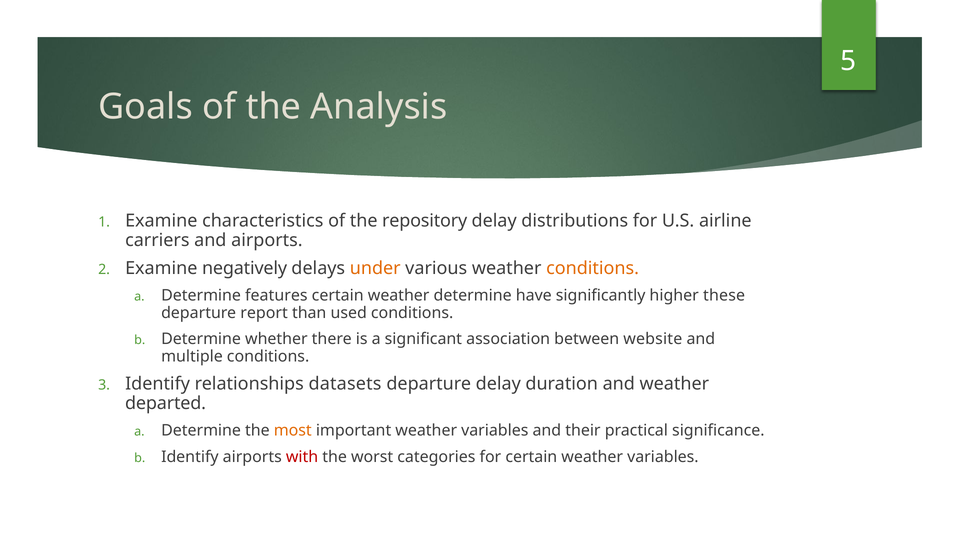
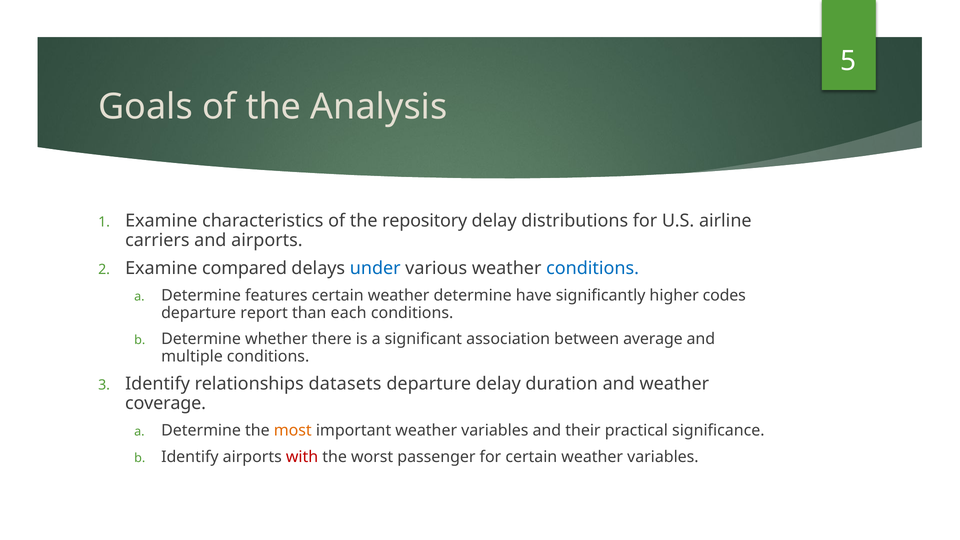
negatively: negatively -> compared (245, 269)
under colour: orange -> blue (375, 269)
conditions colour: orange -> blue (593, 269)
these: these -> codes (724, 296)
used: used -> each (349, 313)
website: website -> average (653, 339)
departed: departed -> coverage (166, 403)
categories: categories -> passenger (436, 457)
